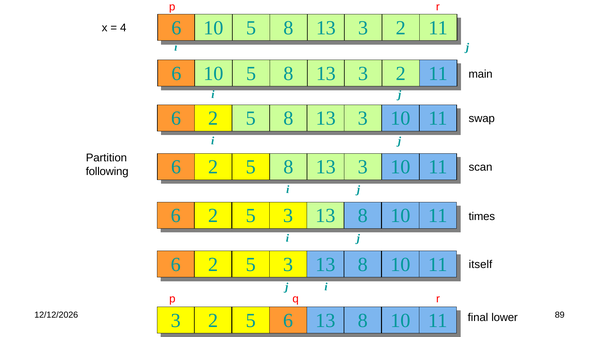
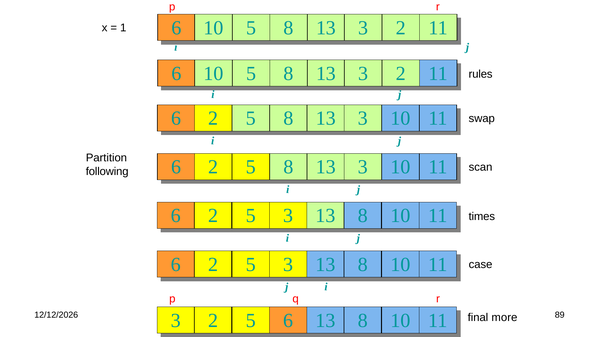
4: 4 -> 1 (123, 28)
main: main -> rules (481, 74)
itself: itself -> case (481, 264)
lower: lower -> more (504, 317)
